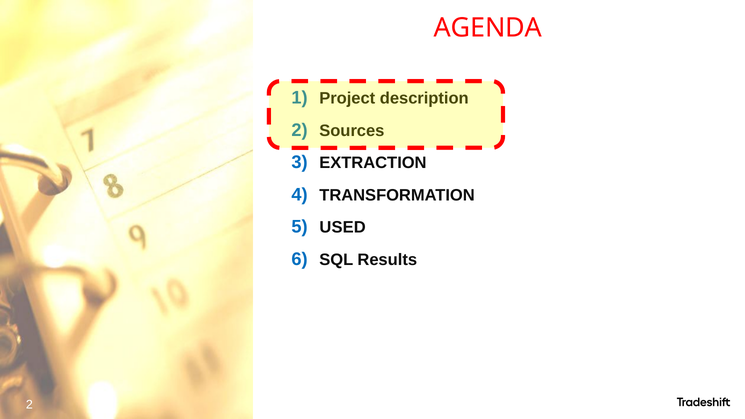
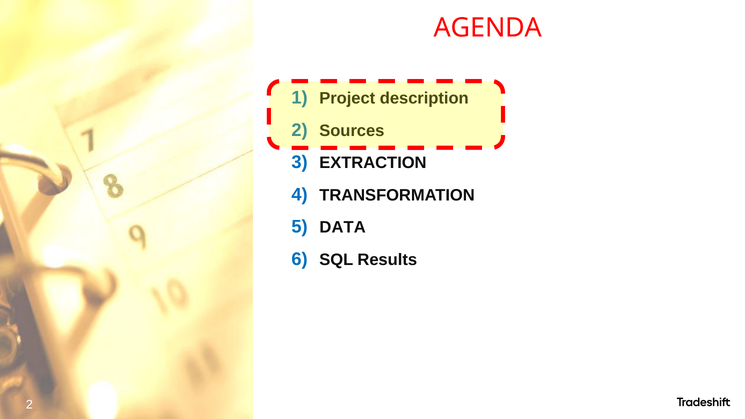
USED: USED -> DATA (343, 227)
